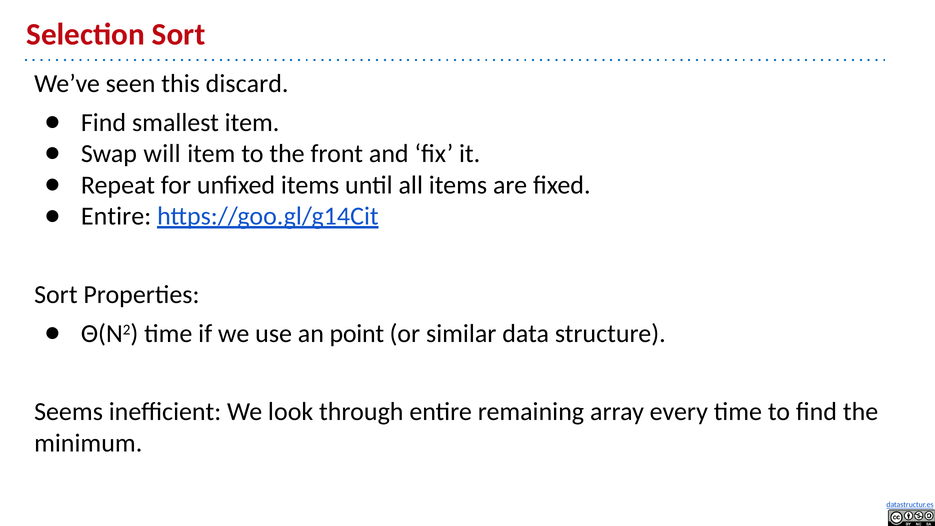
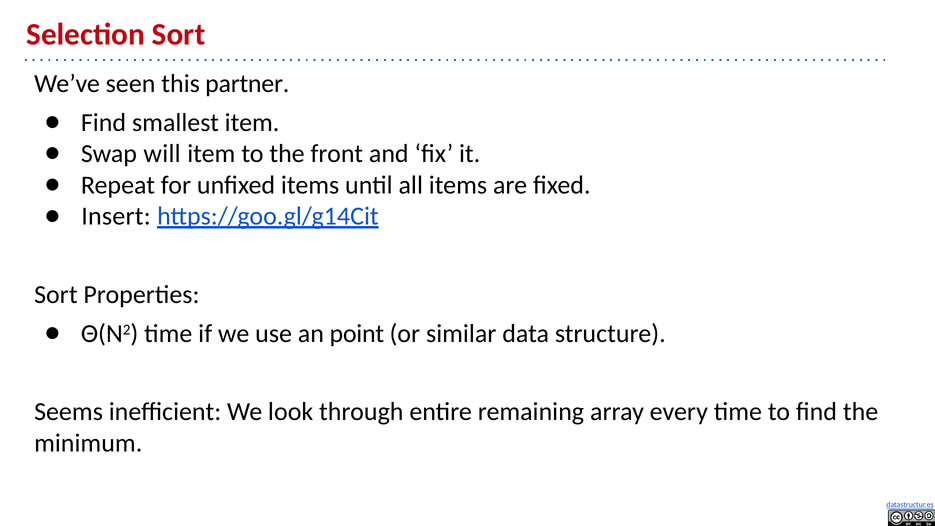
discard: discard -> partner (247, 84)
Entire: Entire -> Insert (116, 216)
